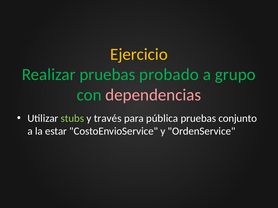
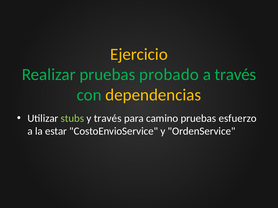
a grupo: grupo -> través (235, 75)
dependencias colour: pink -> yellow (153, 95)
pública: pública -> camino (162, 119)
conjunto: conjunto -> esfuerzo (238, 119)
